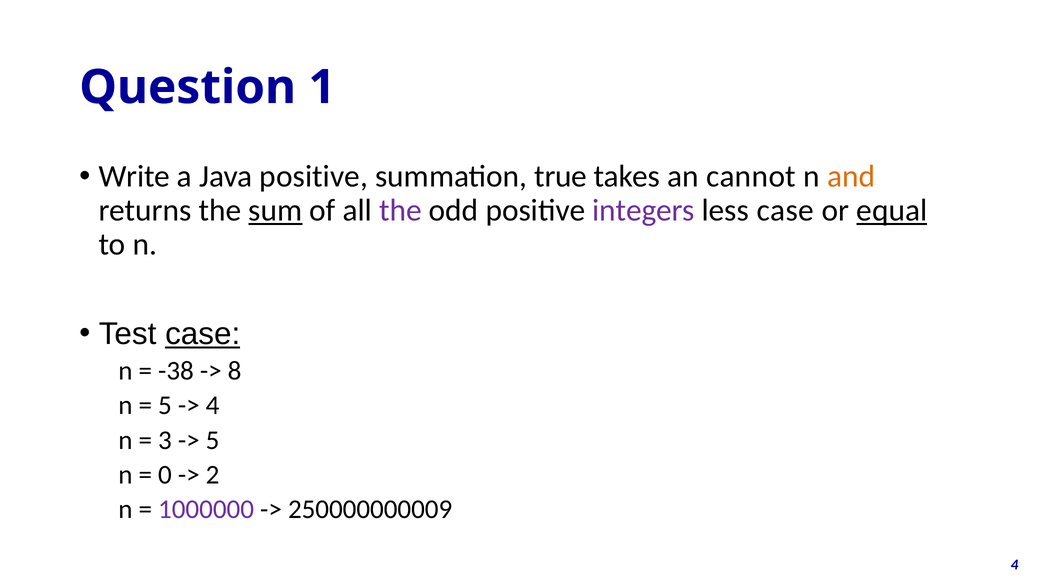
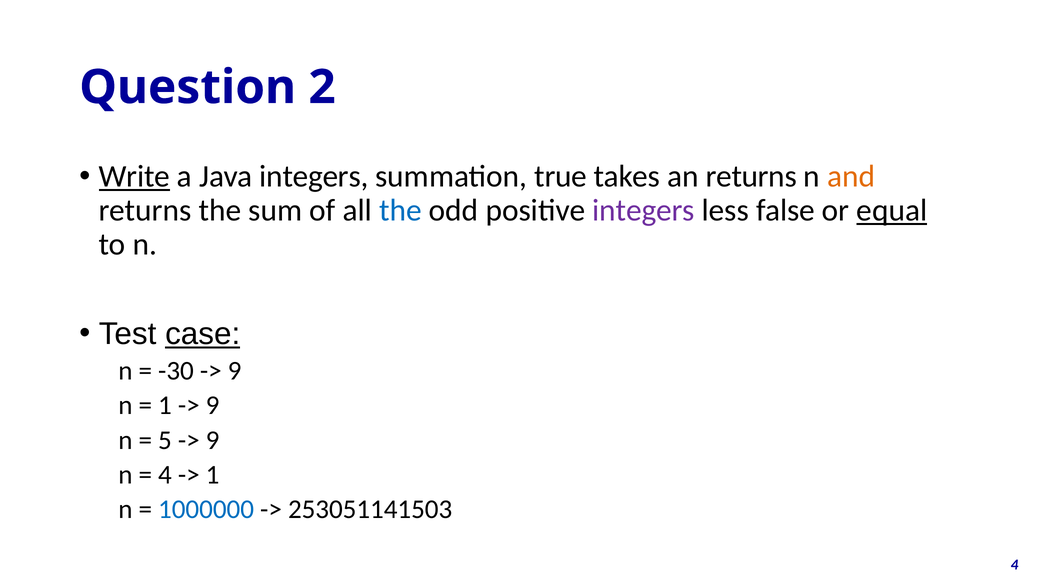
1: 1 -> 2 (322, 87)
Write underline: none -> present (134, 176)
Java positive: positive -> integers (314, 176)
an cannot: cannot -> returns (751, 176)
sum underline: present -> none (275, 210)
the colour: purple -> blue (400, 210)
less case: case -> false (785, 210)
-38: -38 -> -30 (176, 371)
8: 8 -> 9 (235, 371)
5: 5 -> 1 (165, 405)
4: 4 -> 9 (213, 405)
3: 3 -> 5 (165, 440)
5: 5 -> 9 (213, 440)
0: 0 -> 4 (165, 475)
2: 2 -> 1 (213, 475)
1000000 colour: purple -> blue (206, 509)
250000000009: 250000000009 -> 253051141503 (370, 509)
